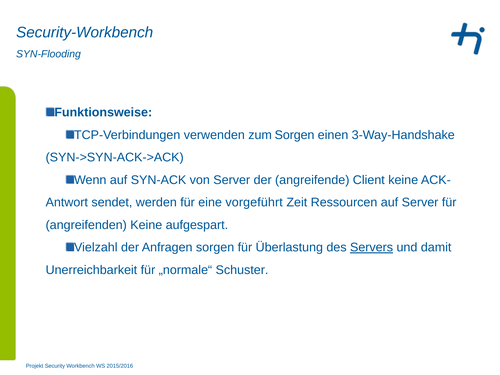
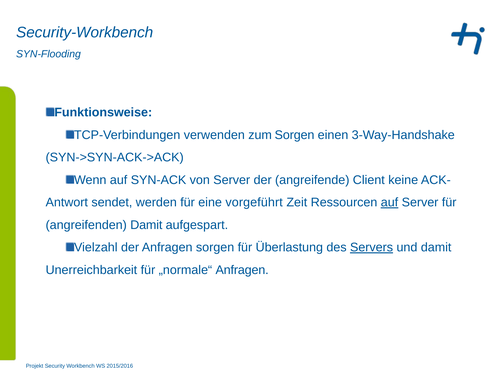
auf underline: none -> present (389, 202)
angreifenden Keine: Keine -> Damit (146, 225)
„normale“ Schuster: Schuster -> Anfragen (242, 270)
